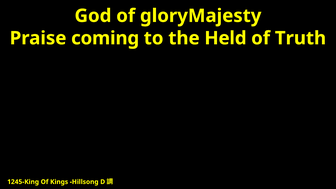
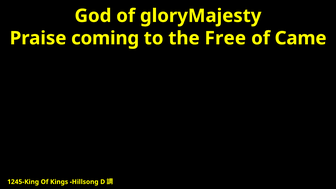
Held: Held -> Free (225, 38)
Truth: Truth -> Came (301, 38)
